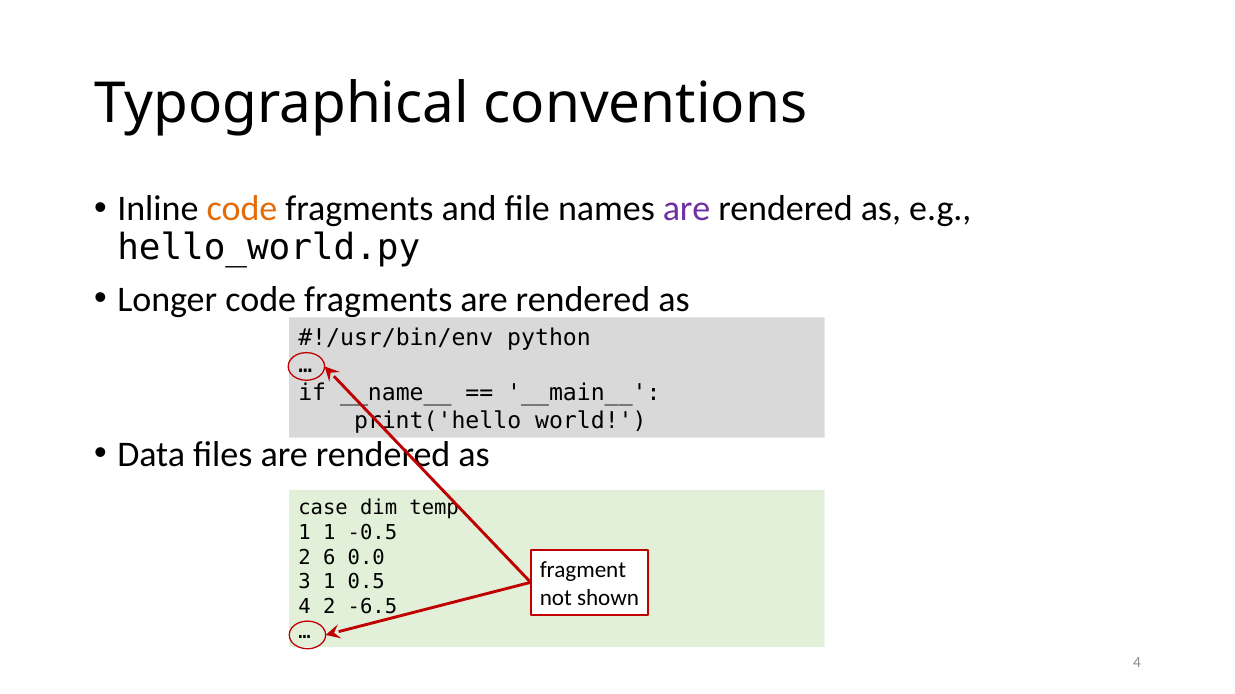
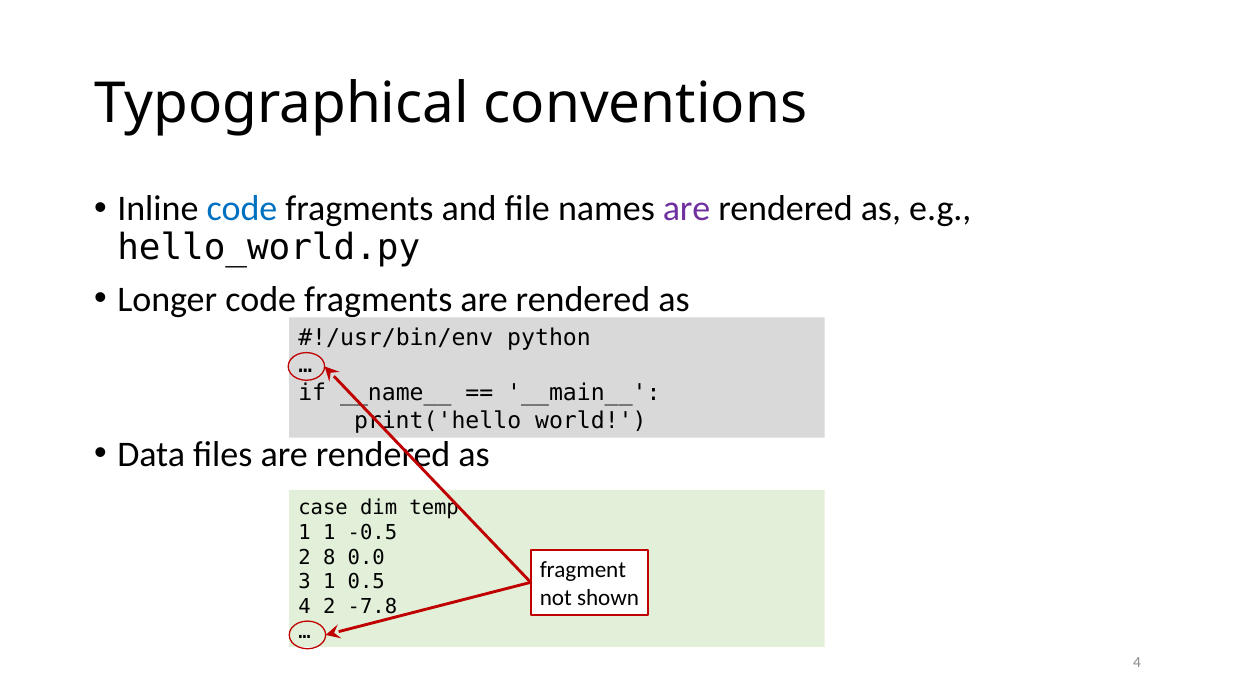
code colour: orange -> blue (242, 209)
6: 6 -> 8 (329, 558)
-6.5: -6.5 -> -7.8 (372, 607)
